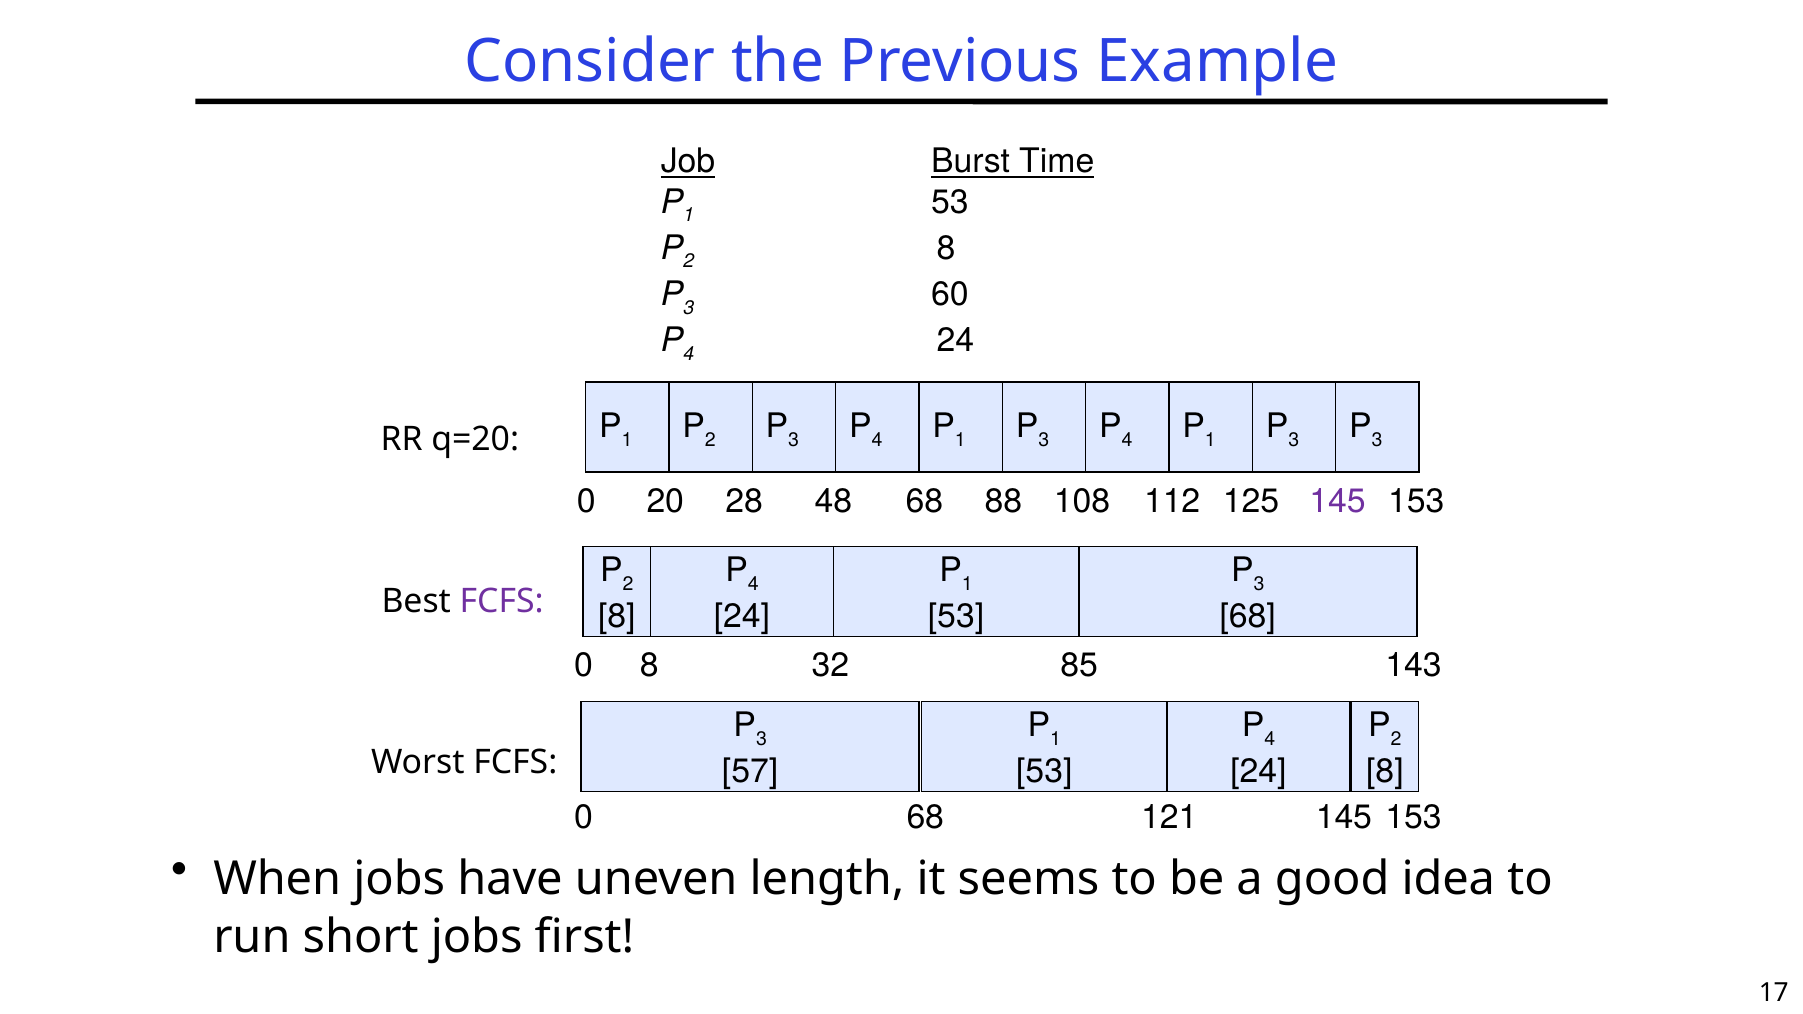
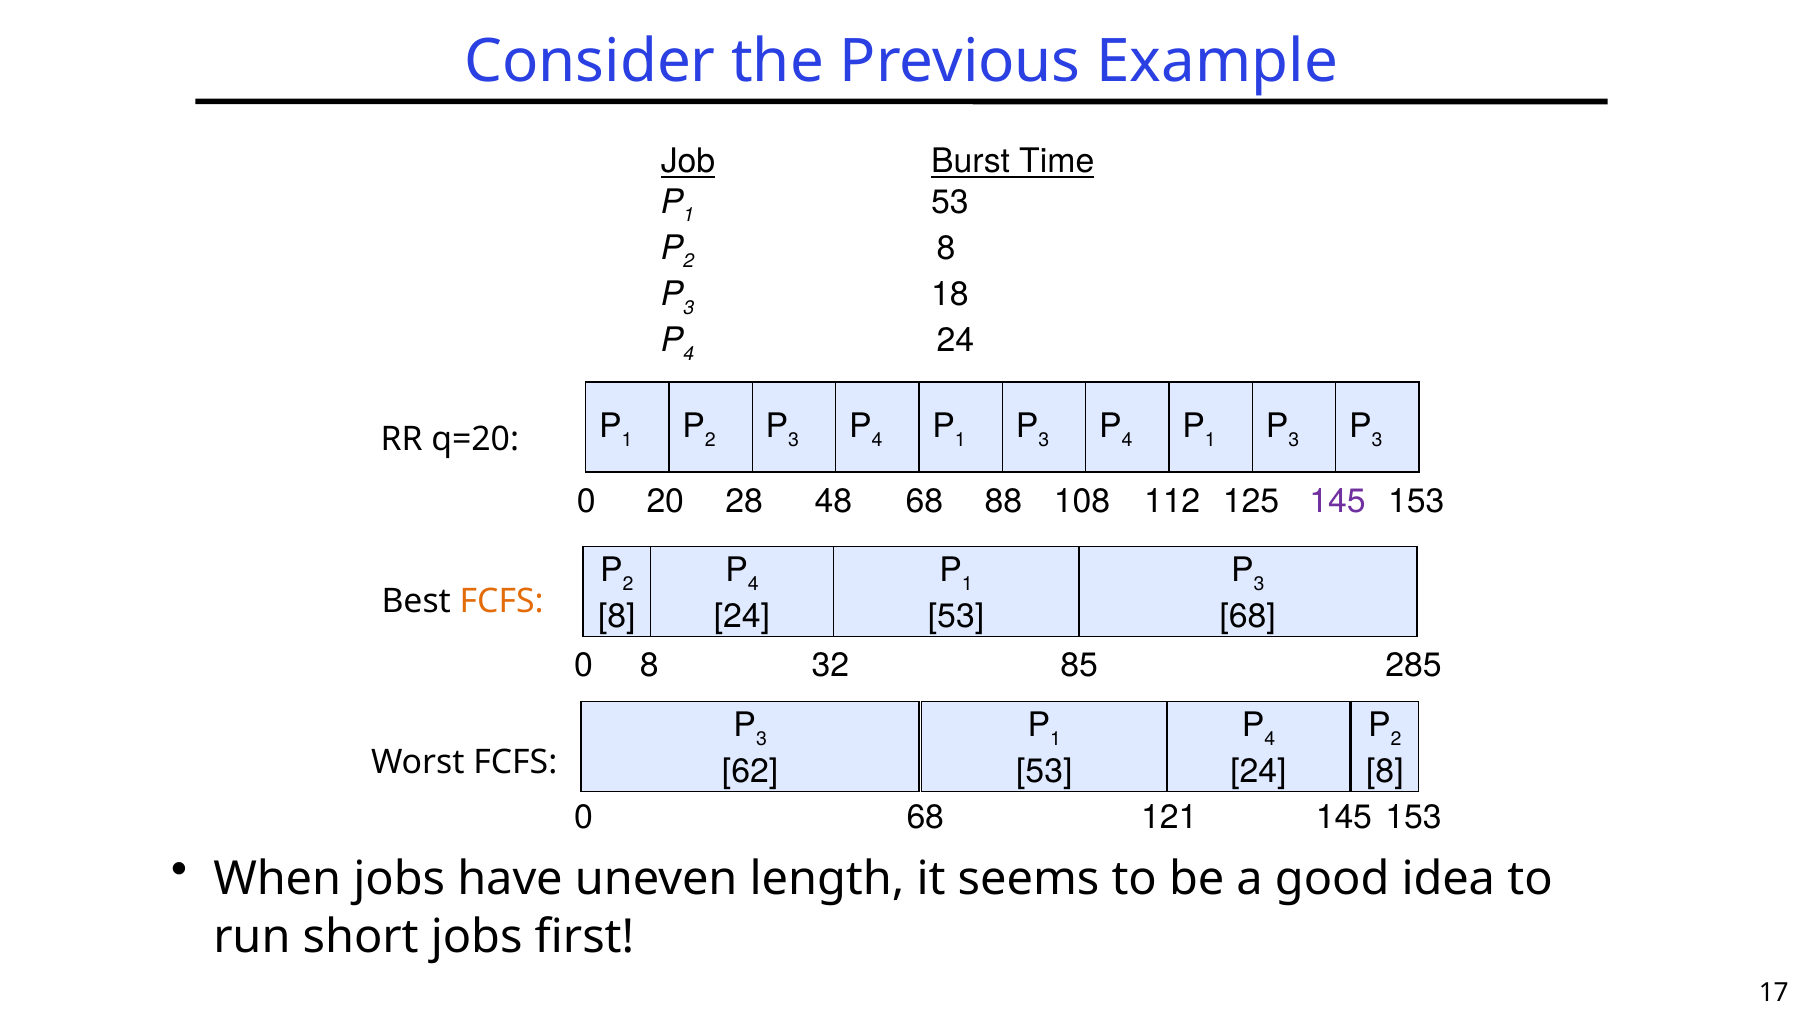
60: 60 -> 18 (950, 294)
FCFS colour: purple -> orange (502, 602)
143: 143 -> 285 (1413, 666)
57: 57 -> 62 (750, 772)
